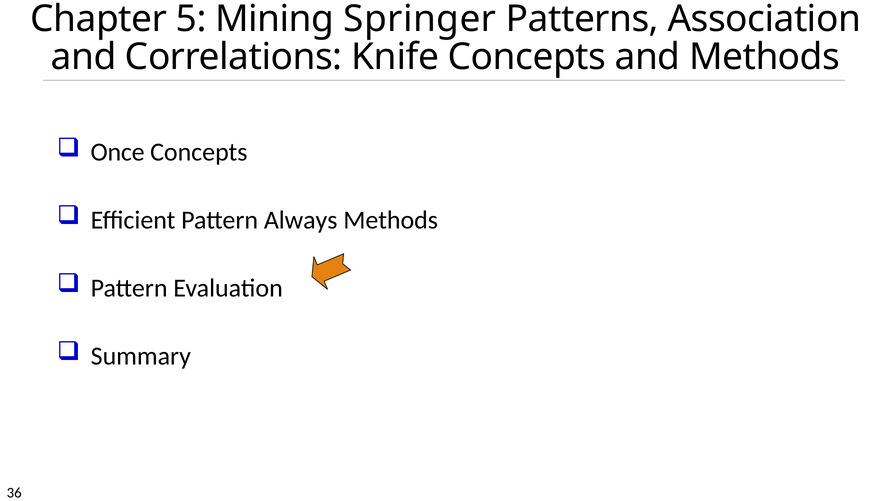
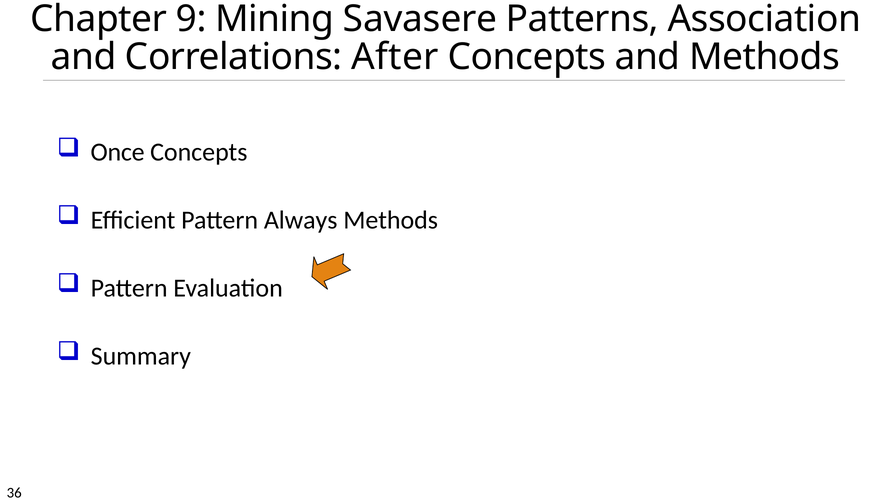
5: 5 -> 9 (191, 19)
Springer: Springer -> Savasere (420, 19)
Knife: Knife -> After (395, 57)
